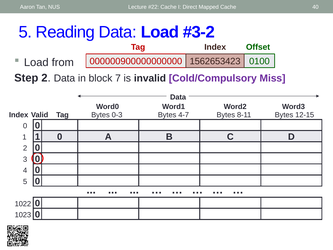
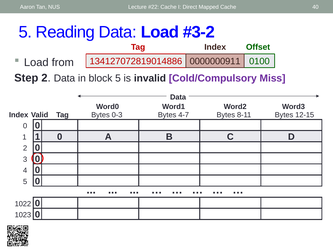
000000900000000000: 000000900000000000 -> 134127072819014886 (136, 61)
1562653423: 1562653423 -> 0000000911 (215, 61)
block 7: 7 -> 5 (118, 78)
